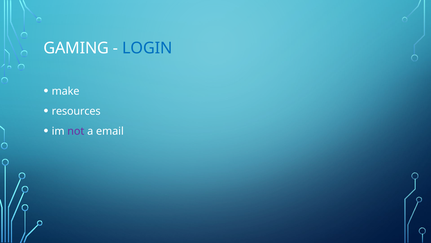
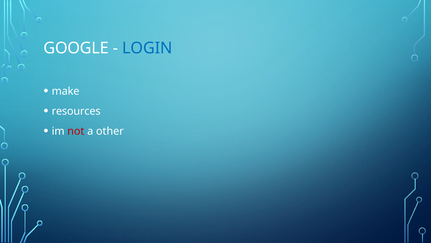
GAMING: GAMING -> GOOGLE (76, 48)
not colour: purple -> red (76, 131)
email: email -> other (110, 131)
